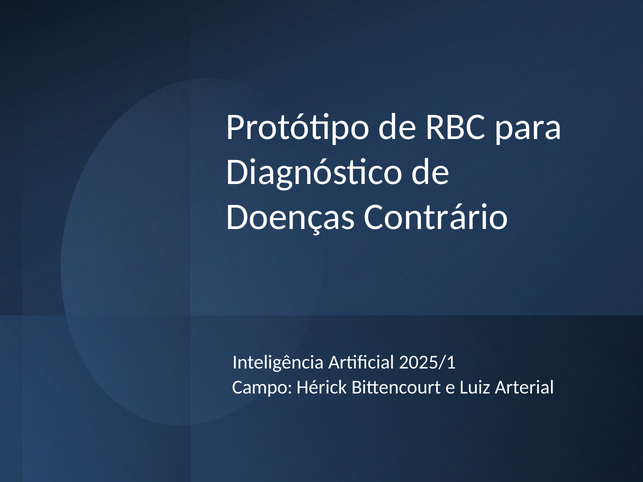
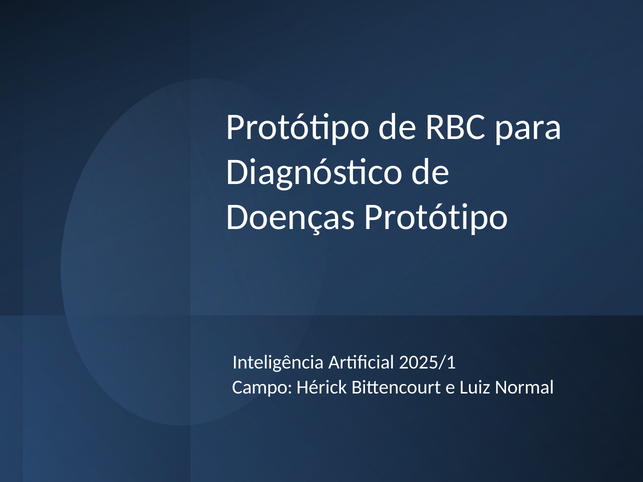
Doenças Contrário: Contrário -> Protótipo (436, 217)
Arterial: Arterial -> Normal (524, 388)
